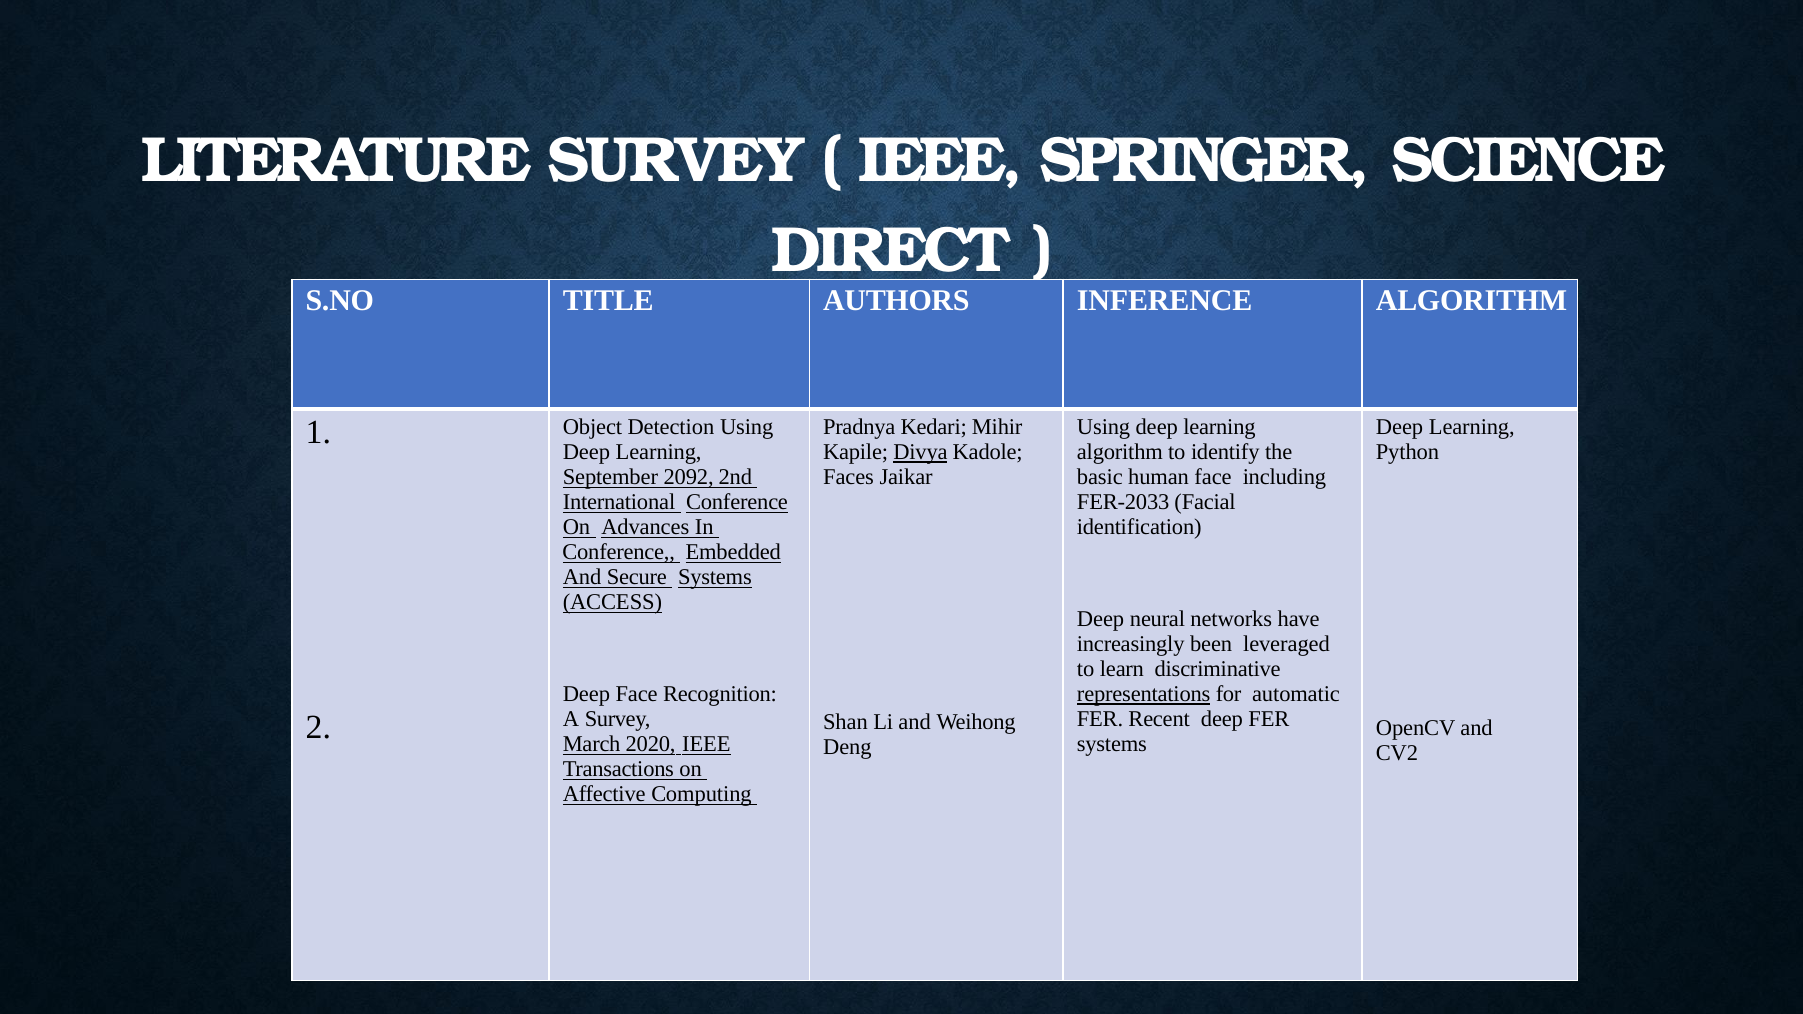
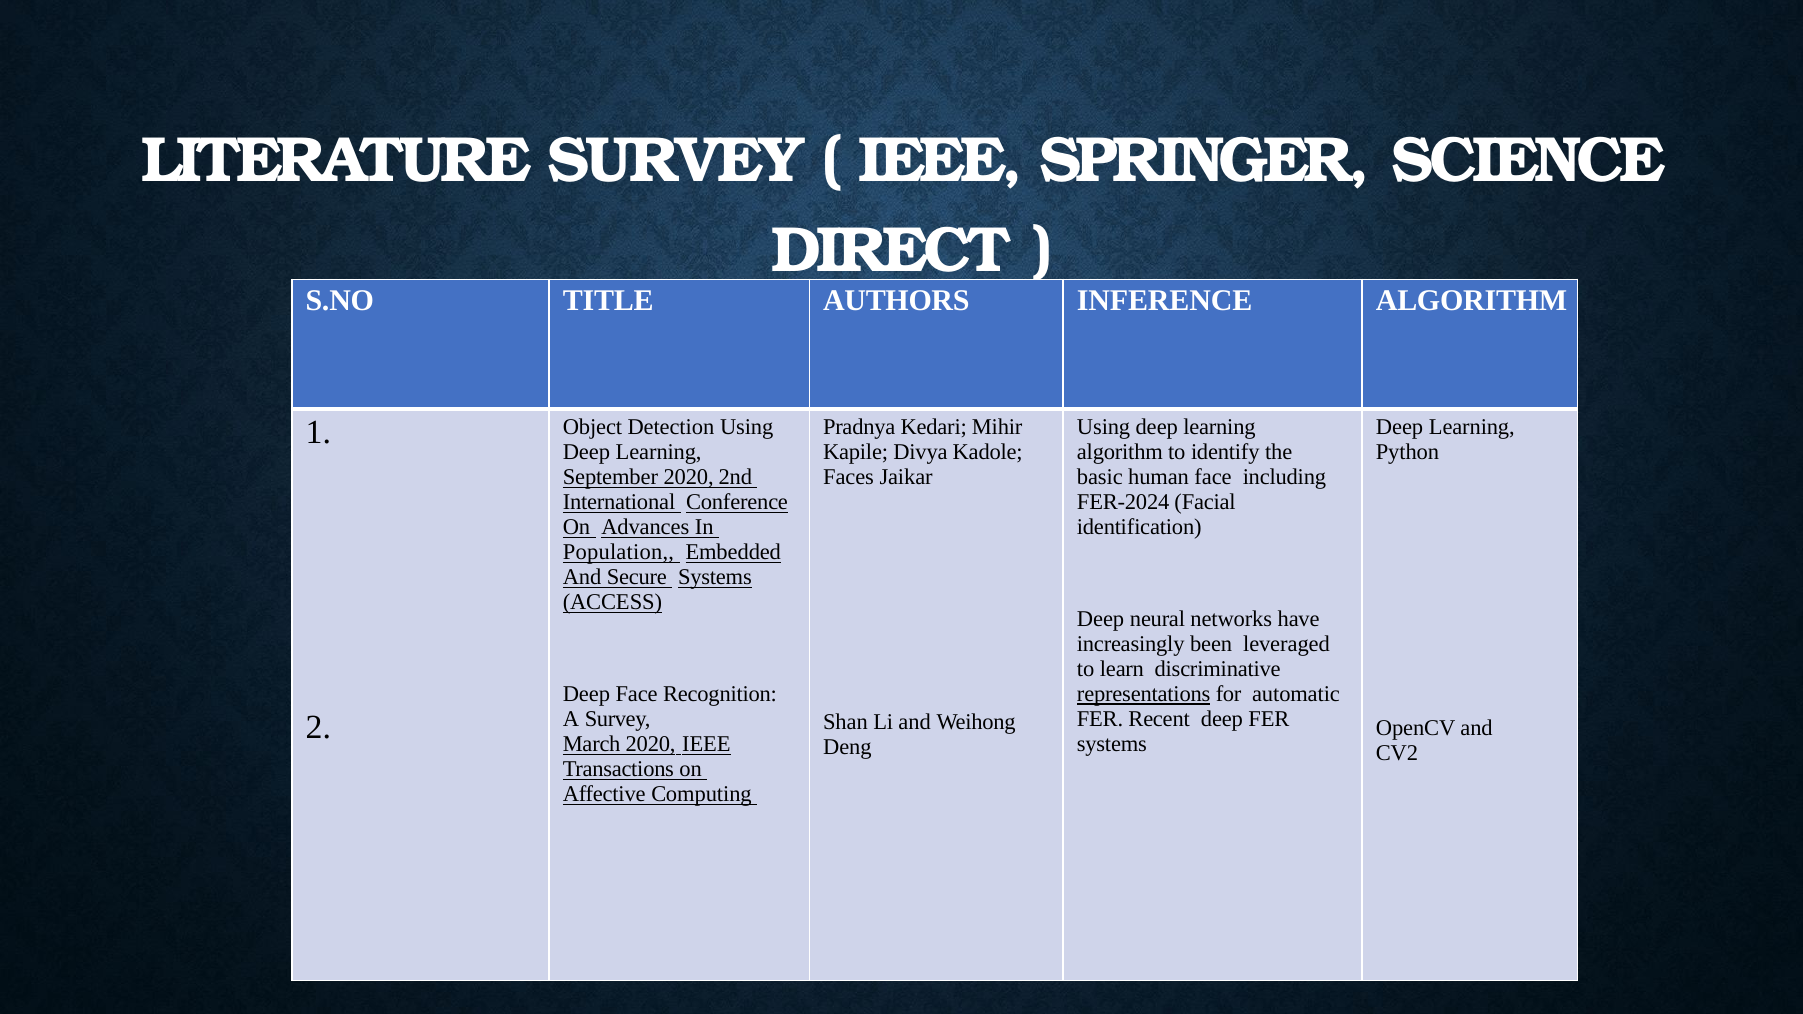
Divya underline: present -> none (920, 452)
September 2092: 2092 -> 2020 (689, 477)
FER-2033: FER-2033 -> FER-2024 (1123, 502)
Conference: Conference -> Population (618, 552)
